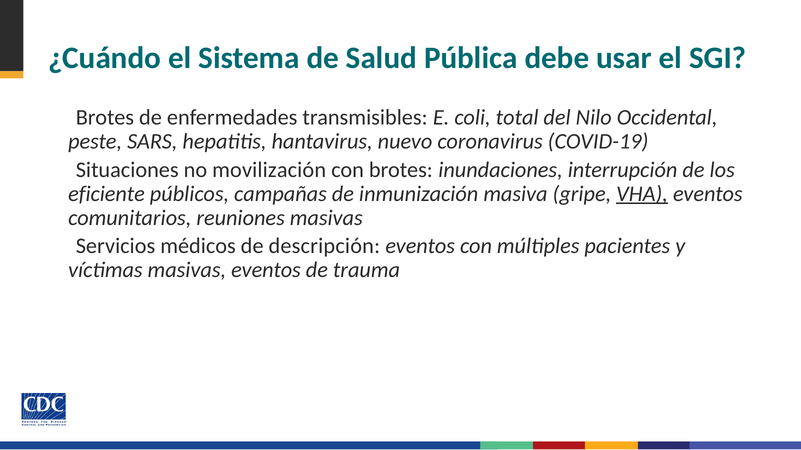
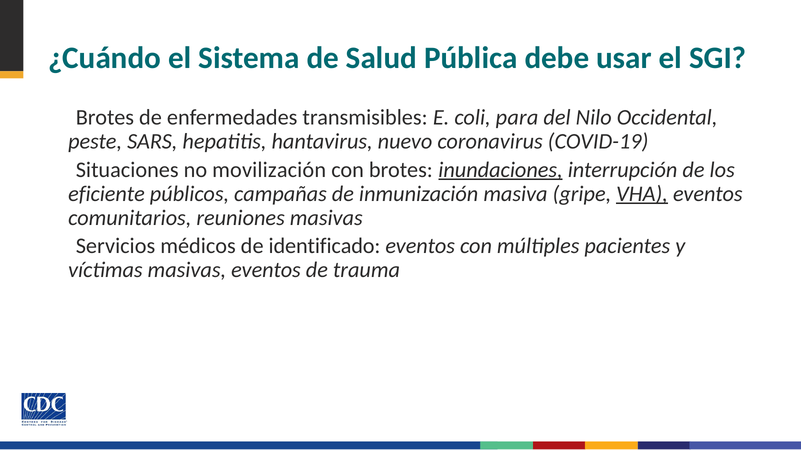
total: total -> para (517, 117)
inundaciones underline: none -> present (500, 170)
descripción: descripción -> identificado (324, 246)
